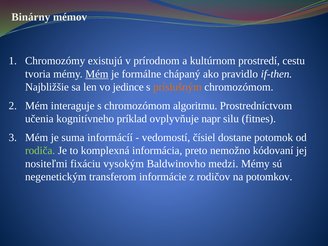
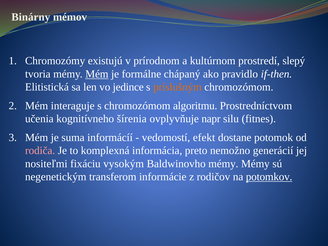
cestu: cestu -> slepý (294, 61)
Najbližšie: Najbližšie -> Elitistická (47, 87)
príklad: príklad -> šírenia (132, 119)
čísiel: čísiel -> efekt (204, 137)
rodiča colour: light green -> pink (40, 151)
kódovaní: kódovaní -> generácií (273, 151)
Baldwinovho medzi: medzi -> mémy (223, 164)
potomkov underline: none -> present (269, 177)
